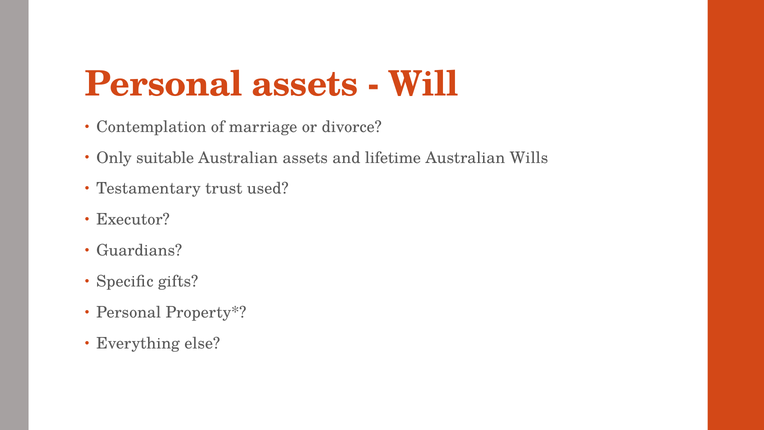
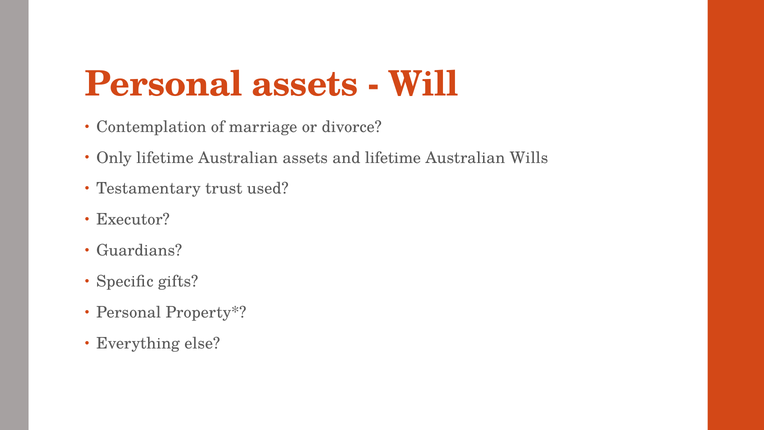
Only suitable: suitable -> lifetime (165, 158)
